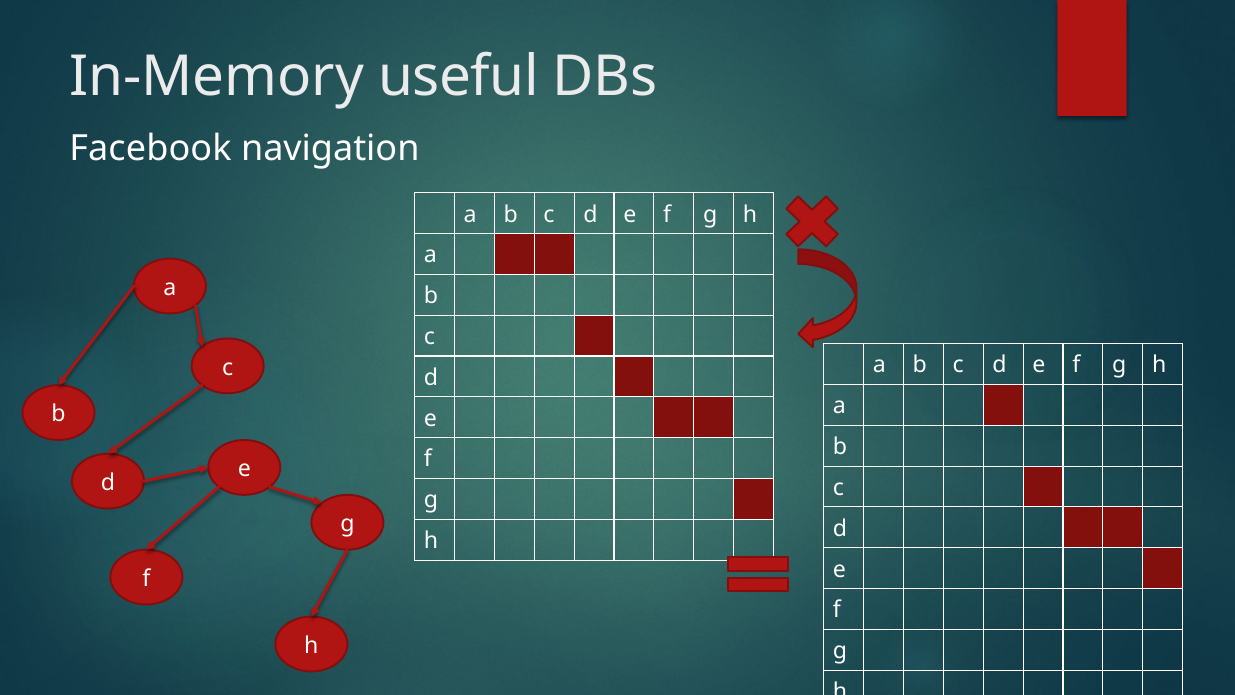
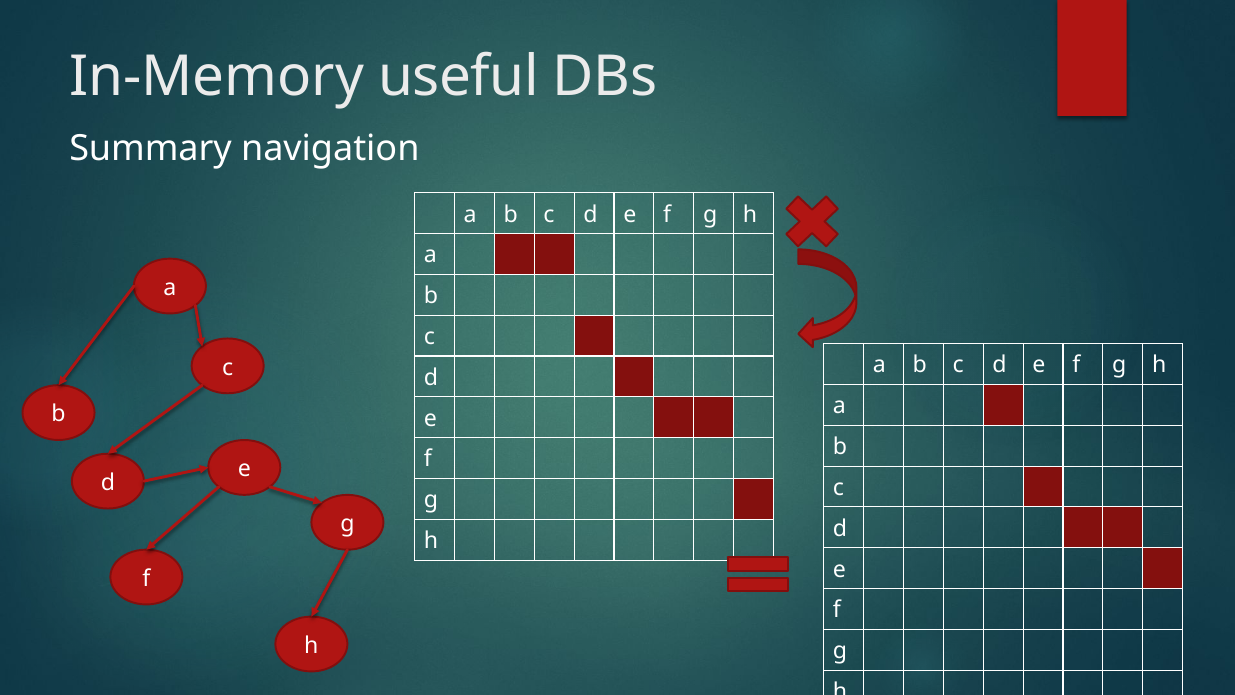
Facebook: Facebook -> Summary (151, 149)
